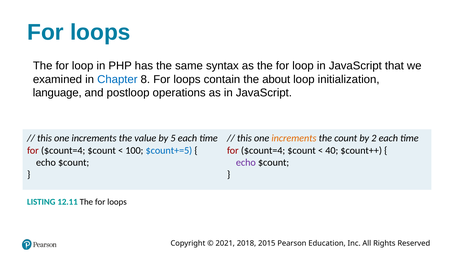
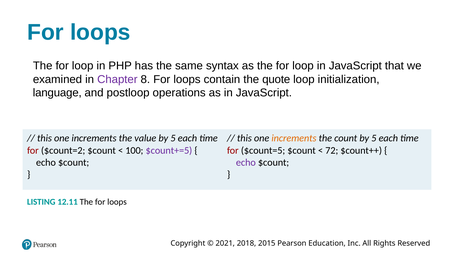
Chapter colour: blue -> purple (117, 79)
about: about -> quote (276, 79)
count by 2: 2 -> 5 (374, 139)
$count=4: $count=4 -> $count=2 (63, 151)
$count+=5 colour: blue -> purple (169, 151)
$count=4: $count=4 -> $count=5 (263, 151)
40: 40 -> 72 (332, 151)
